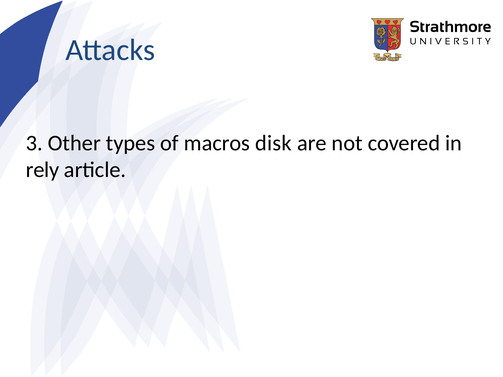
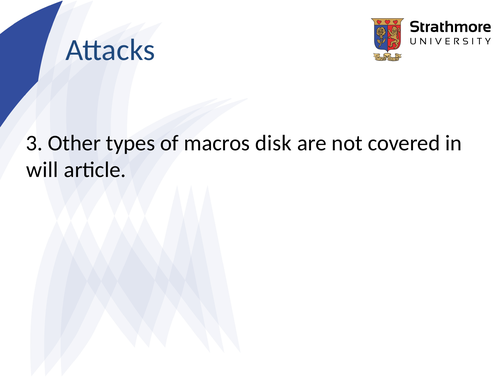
rely: rely -> will (42, 170)
